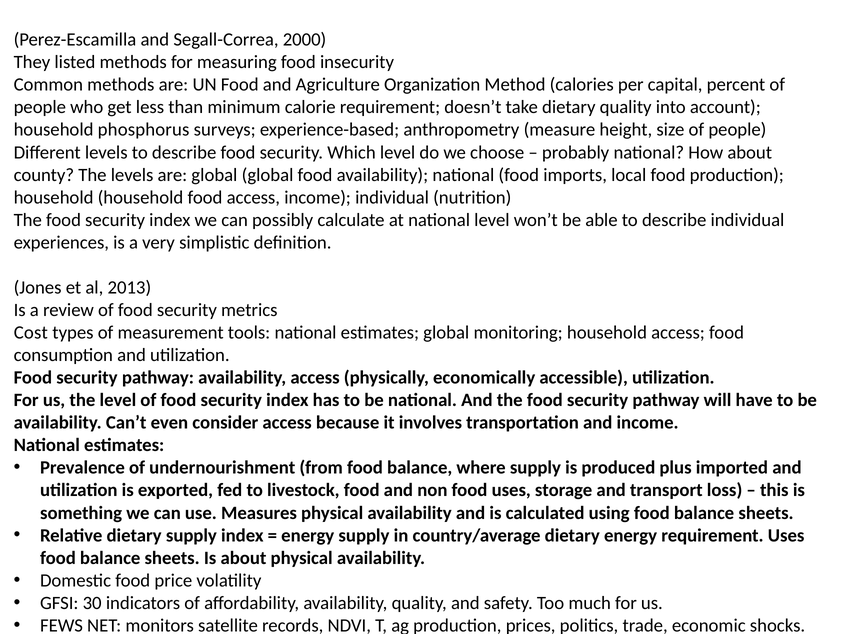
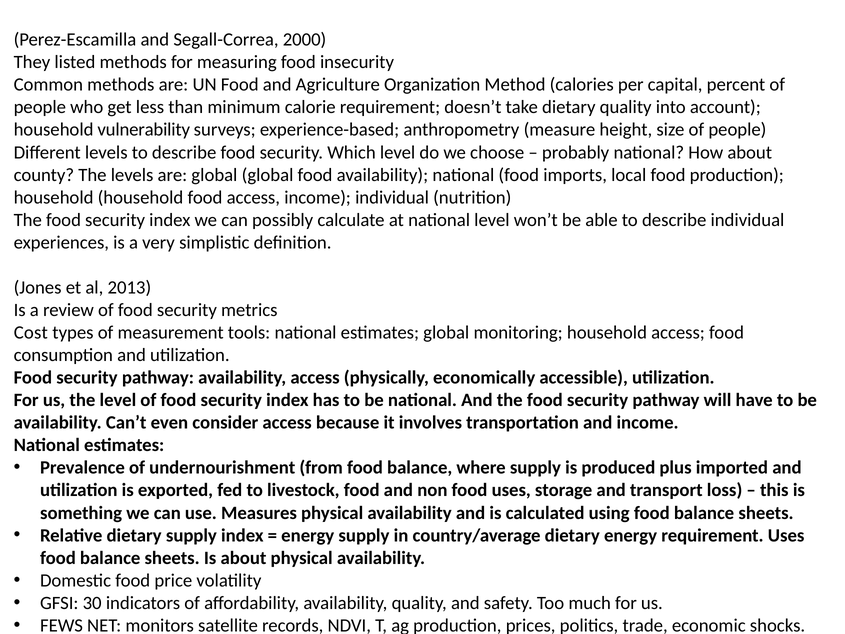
phosphorus: phosphorus -> vulnerability (144, 130)
